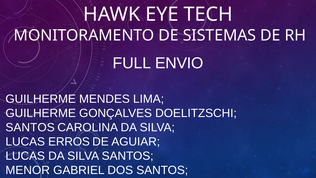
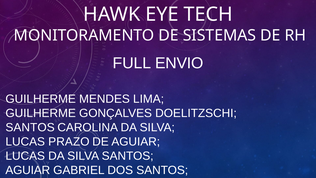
ERROS: ERROS -> PRAZO (69, 142)
MENOR: MENOR -> AGUIAR (28, 170)
